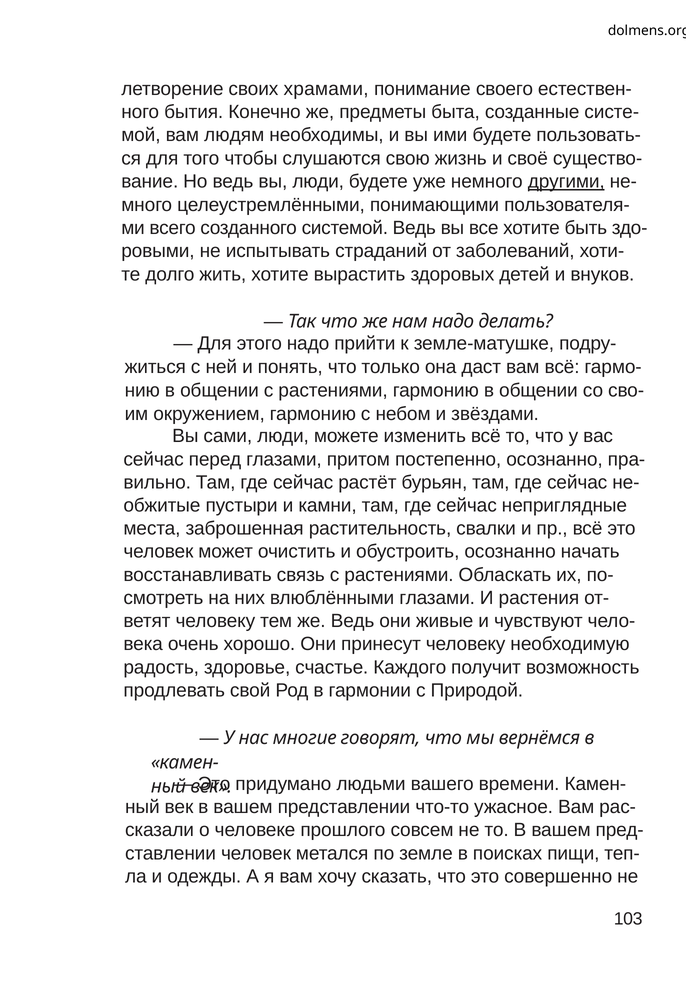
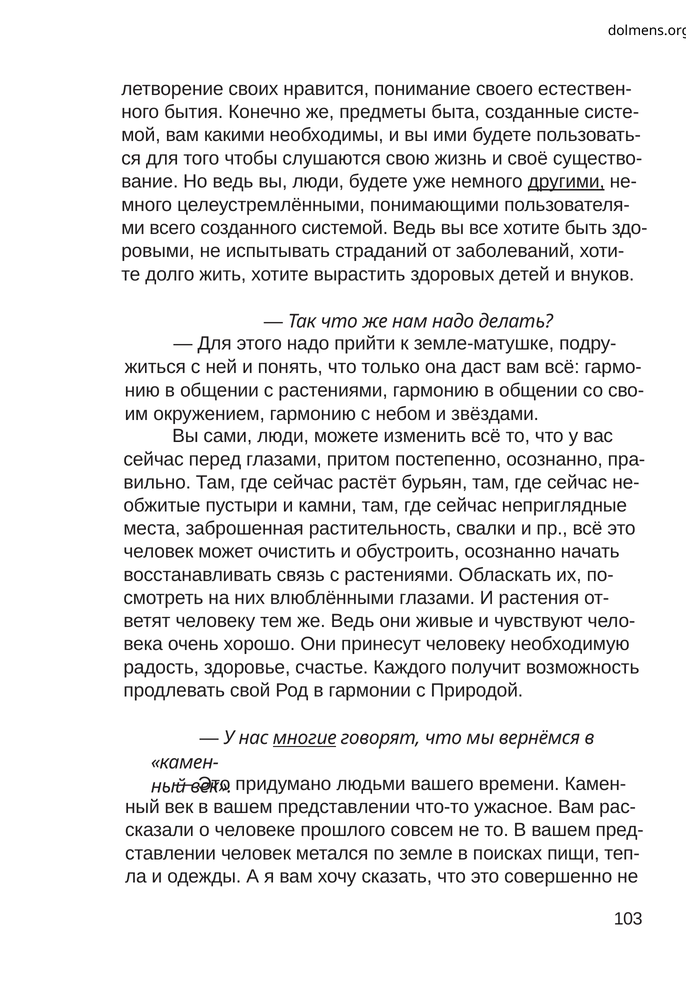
храмами: храмами -> нравится (326, 89)
людям: людям -> какими (234, 135)
многие underline: none -> present (305, 738)
